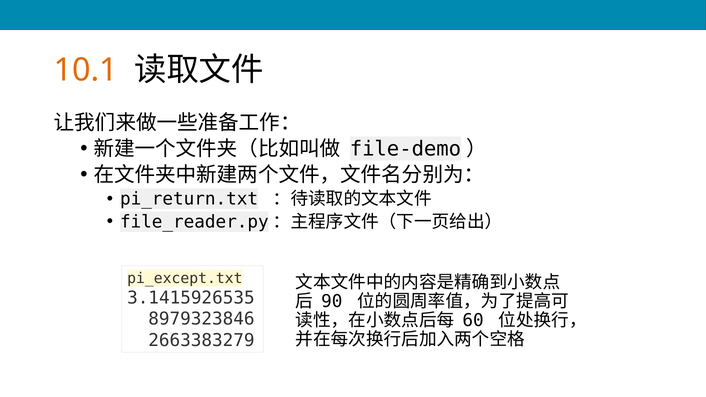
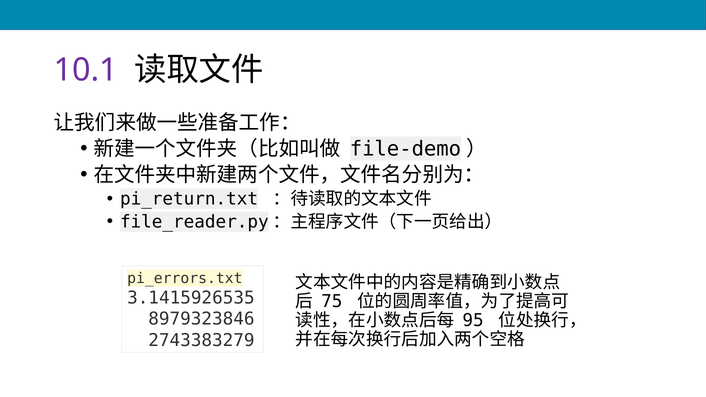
10.1 colour: orange -> purple (86, 70)
pi_except.txt: pi_except.txt -> pi_errors.txt (185, 278)
90: 90 -> 75 (332, 302)
60: 60 -> 95 (473, 321)
2663383279: 2663383279 -> 2743383279 (201, 340)
